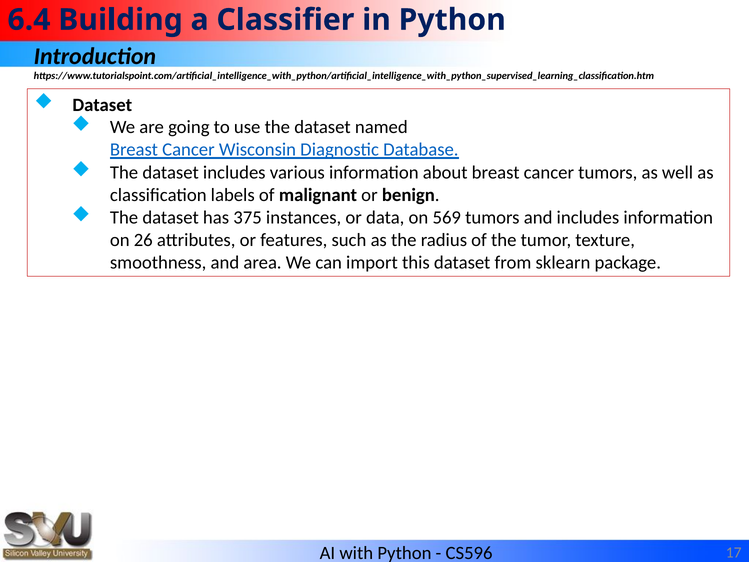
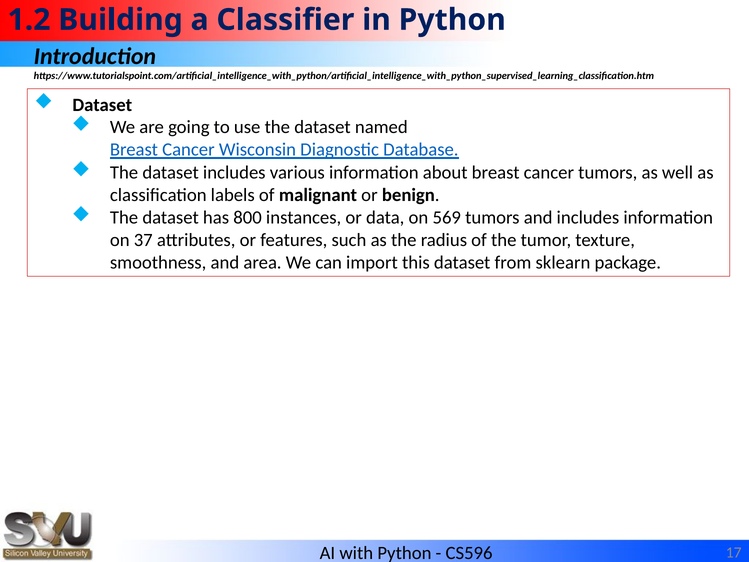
6.4: 6.4 -> 1.2 (29, 20)
375: 375 -> 800 (248, 218)
26: 26 -> 37 (143, 240)
